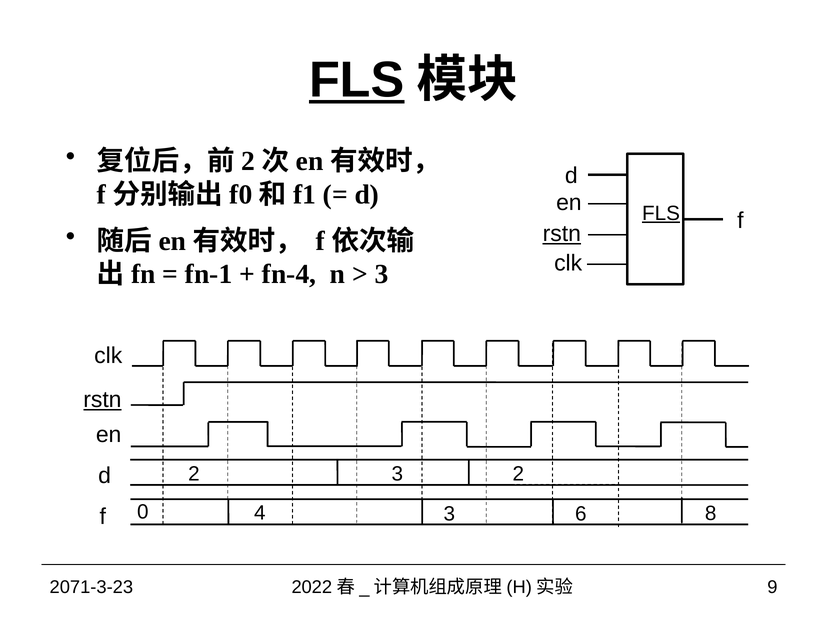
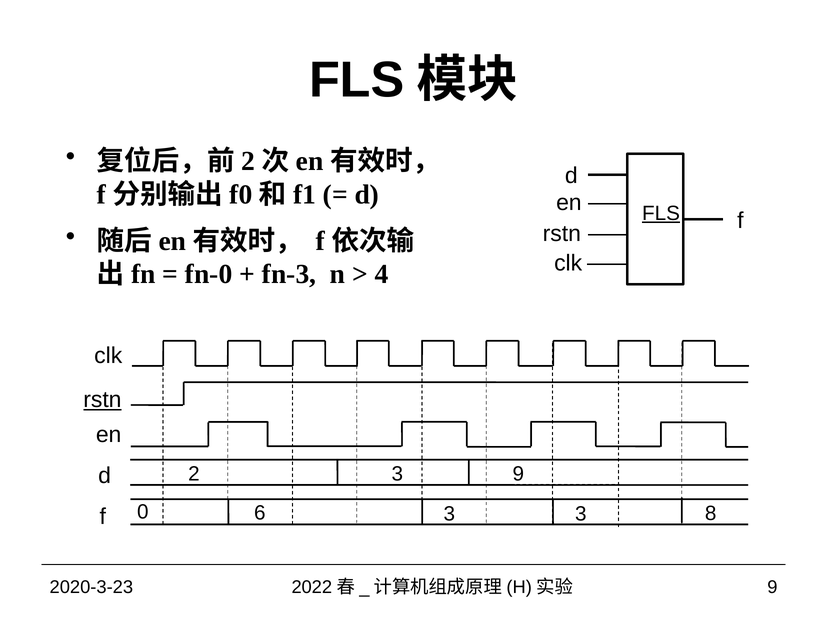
FLS underline: present -> none (357, 80)
rstn underline: present -> none (562, 234)
fn-1: fn-1 -> fn-0 (209, 274)
fn-4: fn-4 -> fn-3 (289, 274)
3: 3 -> 4 (382, 274)
3 2: 2 -> 9 (518, 474)
4: 4 -> 6 (260, 513)
3 6: 6 -> 3 (581, 514)
2071-3-23: 2071-3-23 -> 2020-3-23 (91, 588)
